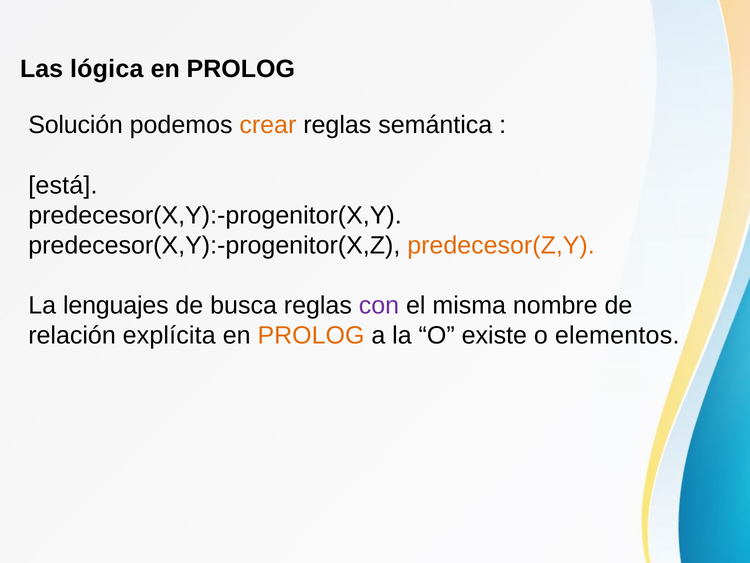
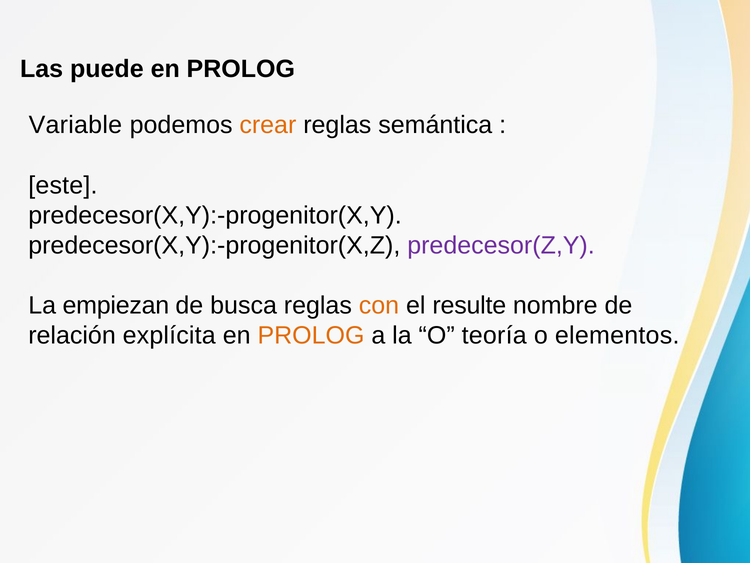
lógica: lógica -> puede (107, 69)
Solución: Solución -> Variable (75, 125)
está: está -> este (63, 185)
predecesor(Z,Y colour: orange -> purple (501, 245)
lenguajes: lenguajes -> empiezan (116, 305)
con colour: purple -> orange (379, 305)
misma: misma -> resulte (469, 305)
existe: existe -> teoría (494, 335)
